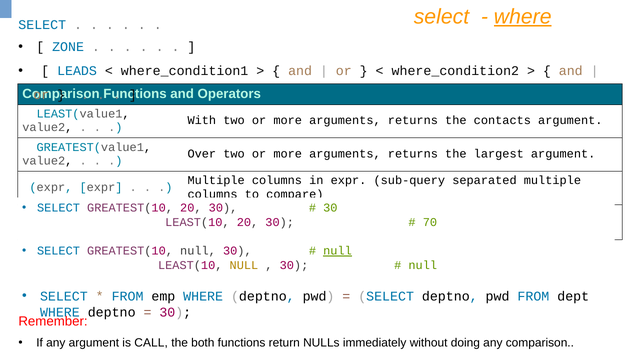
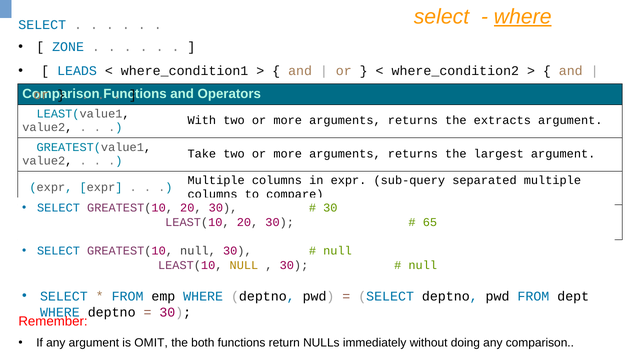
contacts: contacts -> extracts (502, 120)
Over: Over -> Take (202, 154)
70: 70 -> 65 (430, 222)
null underline: present -> none (338, 251)
CALL: CALL -> OMIT (151, 343)
